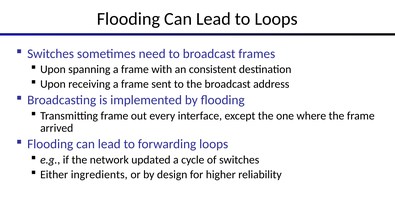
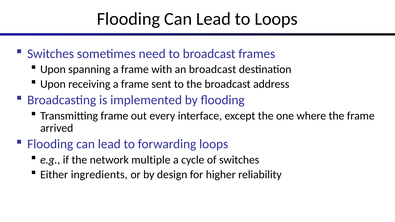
an consistent: consistent -> broadcast (213, 69)
updated: updated -> multiple (151, 160)
